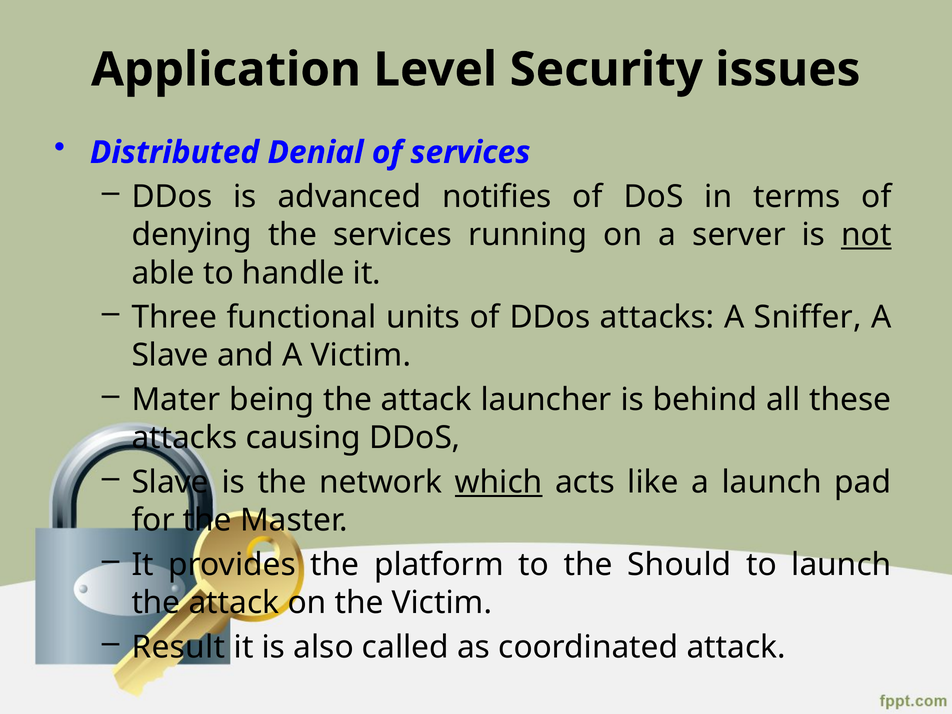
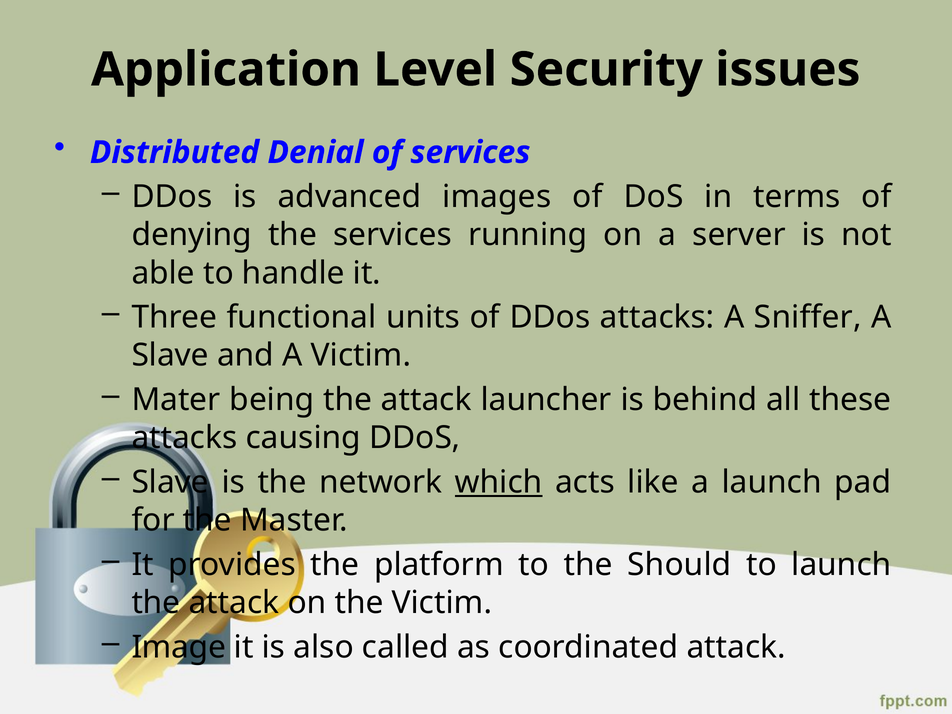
notifies: notifies -> images (497, 197)
not underline: present -> none (866, 235)
Result: Result -> Image (179, 647)
